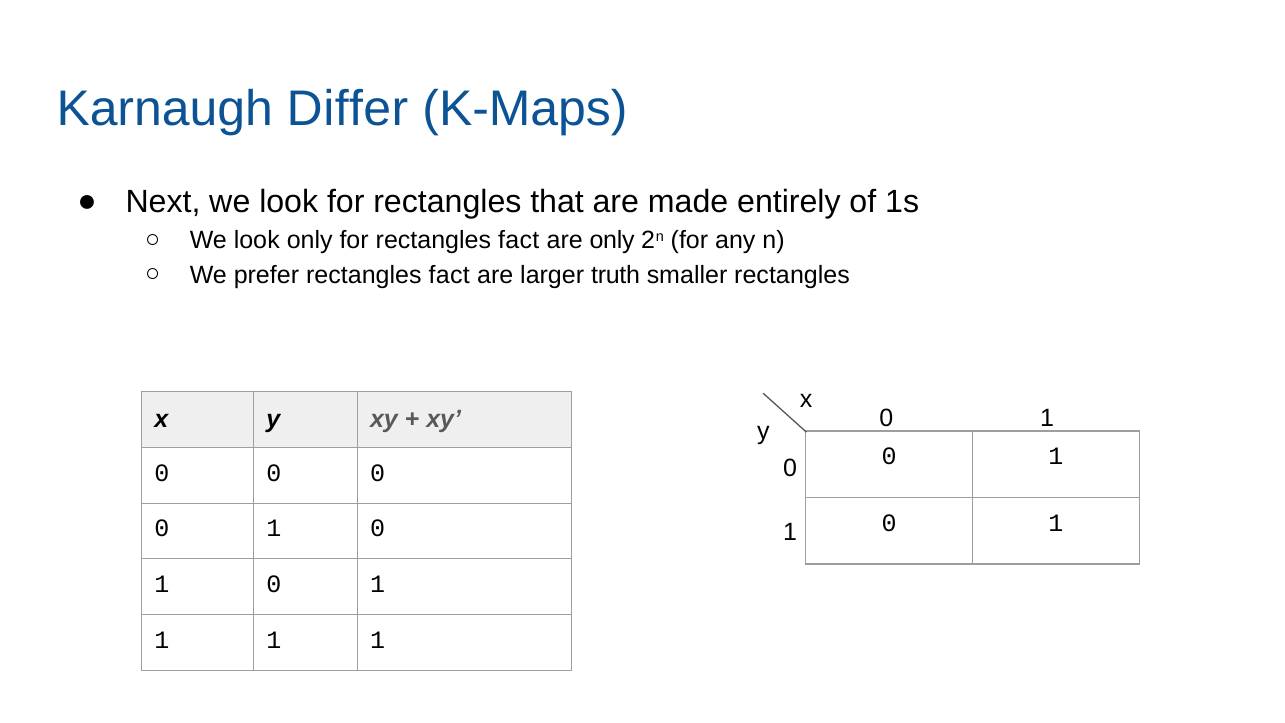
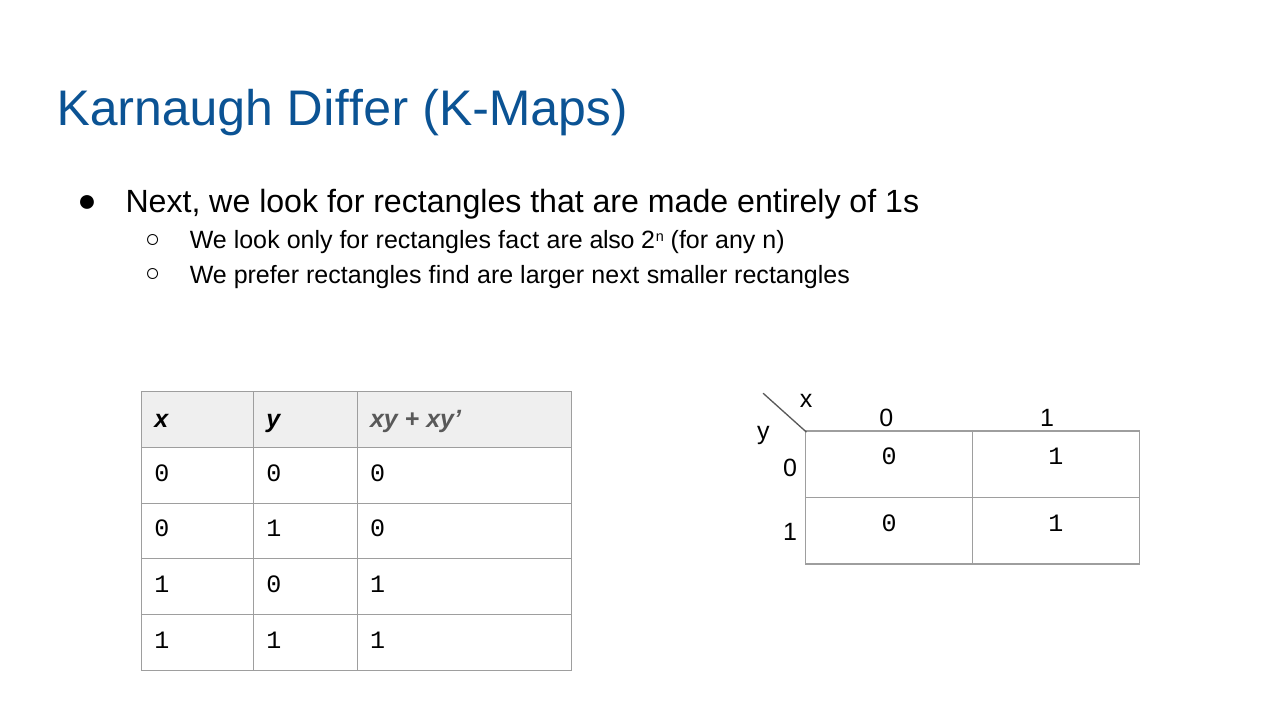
are only: only -> also (612, 240)
prefer rectangles fact: fact -> find (449, 275)
larger truth: truth -> next (615, 275)
